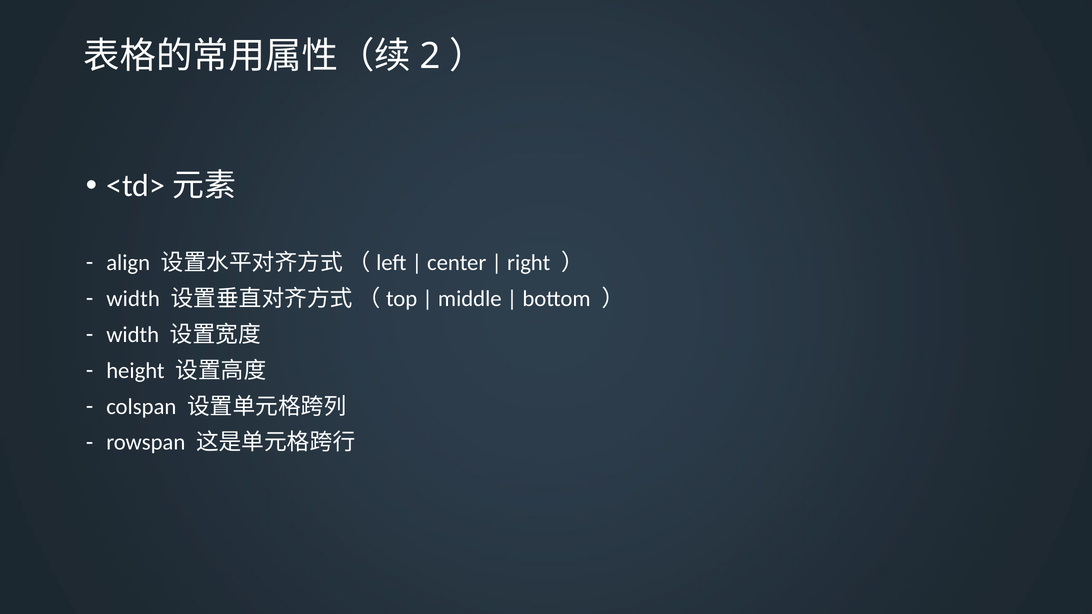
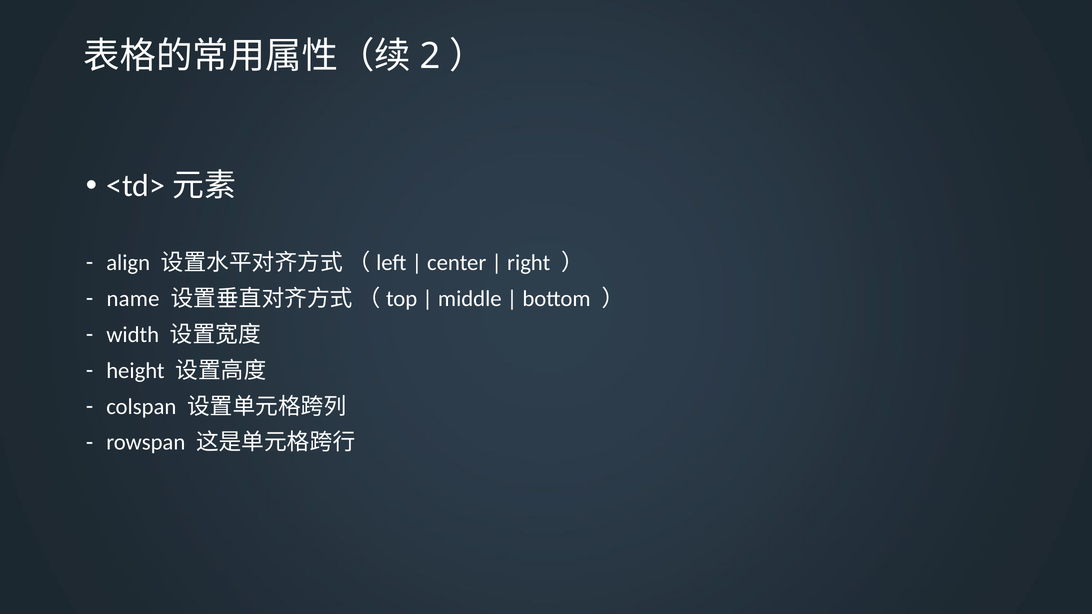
width: width -> name (133, 299)
